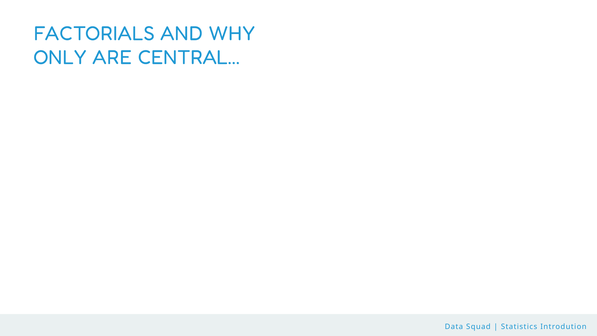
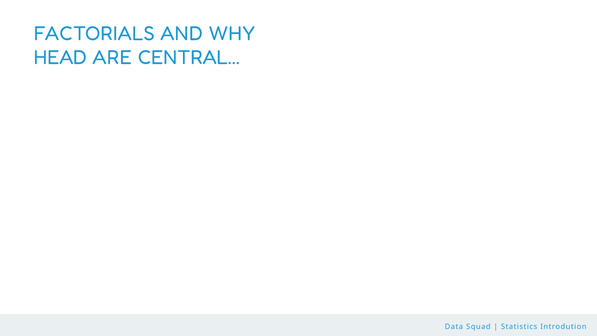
ONLY: ONLY -> HEAD (60, 57)
